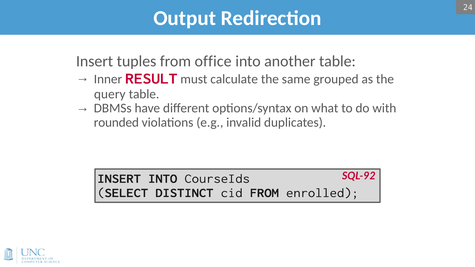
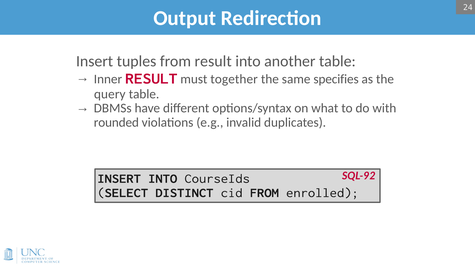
from office: office -> result (213, 61)
calculate: calculate -> together (234, 79)
grouped: grouped -> specifies (336, 79)
